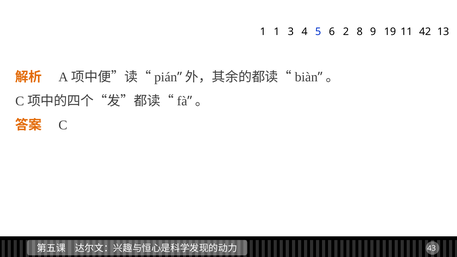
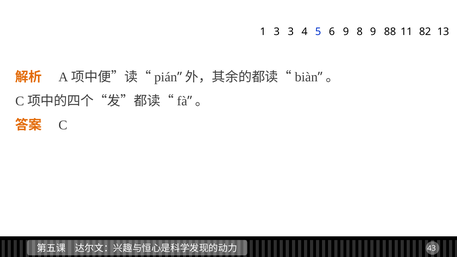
1 1: 1 -> 3 (277, 32)
6 2: 2 -> 9 (346, 32)
19: 19 -> 88 (390, 32)
42: 42 -> 82 (425, 32)
